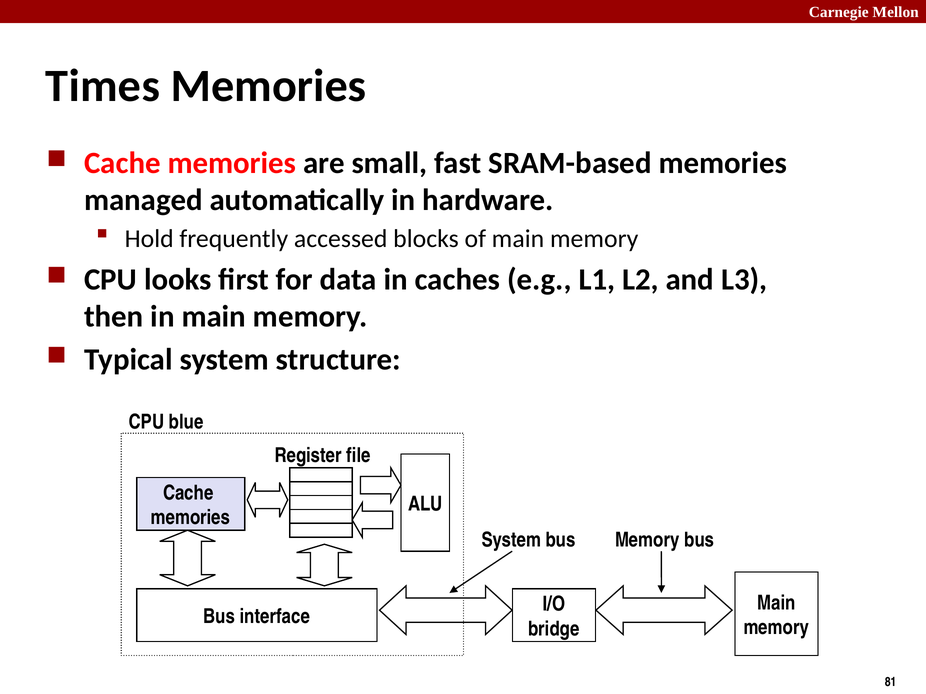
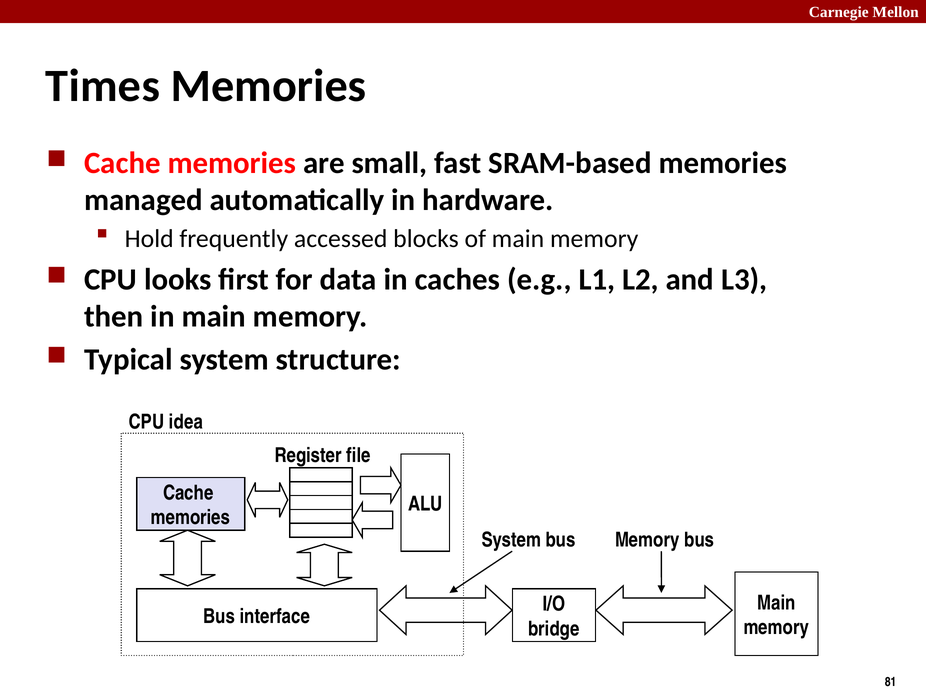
blue: blue -> idea (186, 422)
